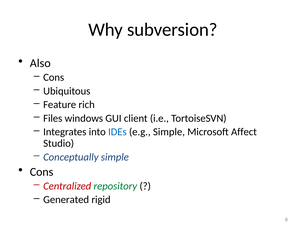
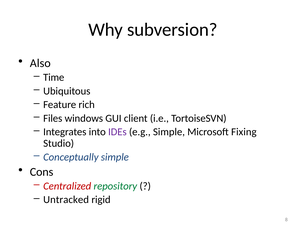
Cons: Cons -> Time (54, 77)
IDEs colour: blue -> purple (117, 132)
Affect: Affect -> Fixing (244, 132)
Generated: Generated -> Untracked (66, 199)
